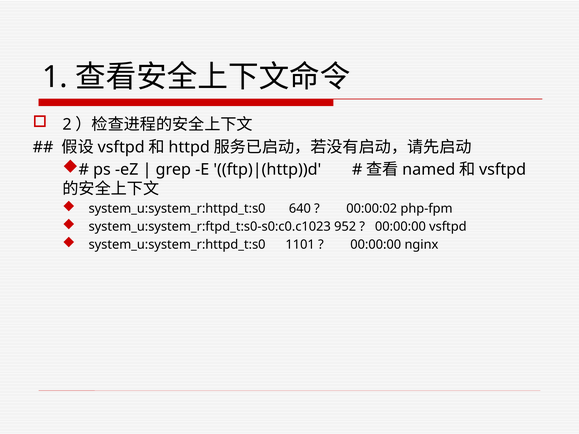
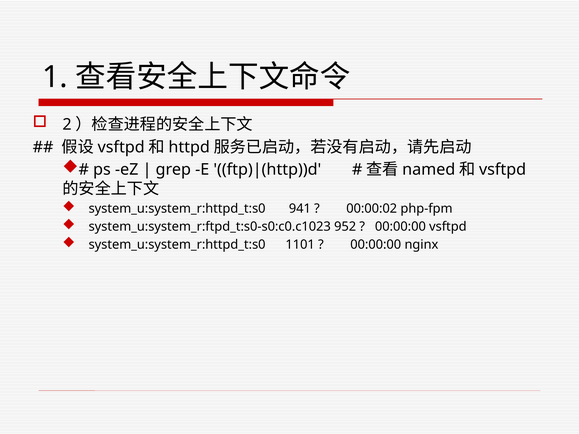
640: 640 -> 941 (300, 209)
